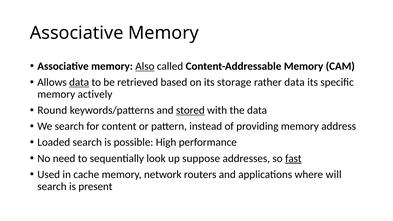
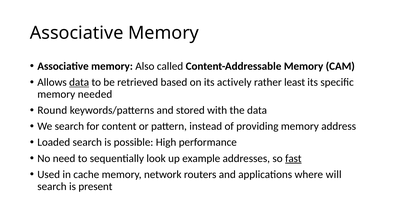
Also underline: present -> none (145, 66)
storage: storage -> actively (234, 82)
rather data: data -> least (295, 82)
actively: actively -> needed (95, 94)
stored underline: present -> none (190, 110)
suppose: suppose -> example (201, 158)
